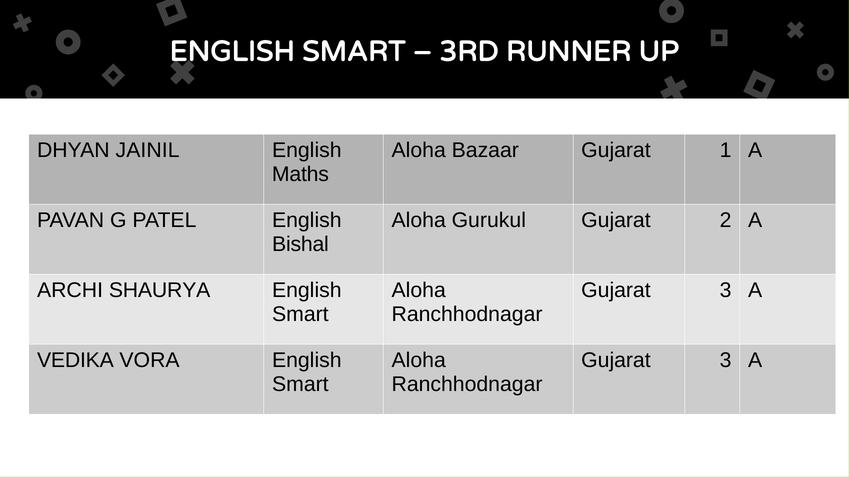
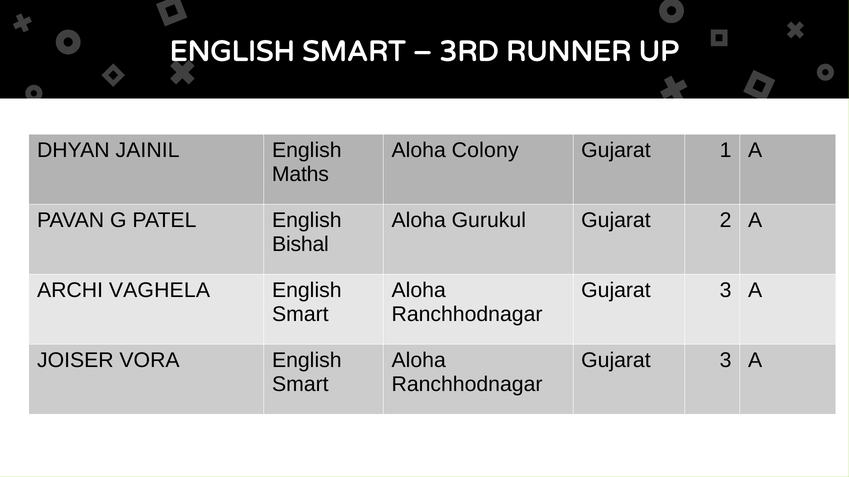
Bazaar: Bazaar -> Colony (485, 151)
SHAURYA: SHAURYA -> VAGHELA (159, 291)
VEDIKA: VEDIKA -> JOISER (75, 361)
